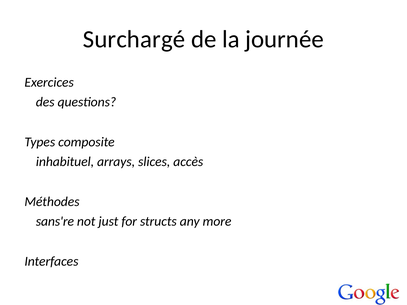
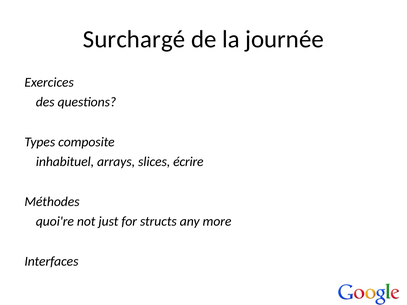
accès: accès -> écrire (188, 162)
sans're: sans're -> quoi're (55, 222)
